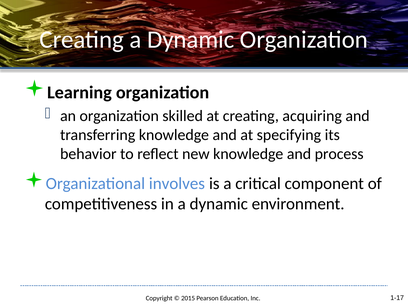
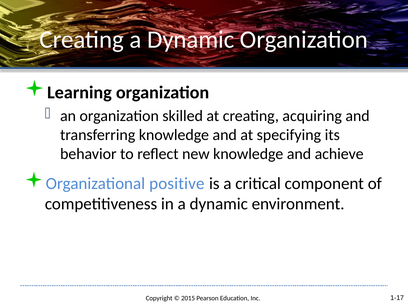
process: process -> achieve (339, 154)
involves: involves -> positive (177, 183)
